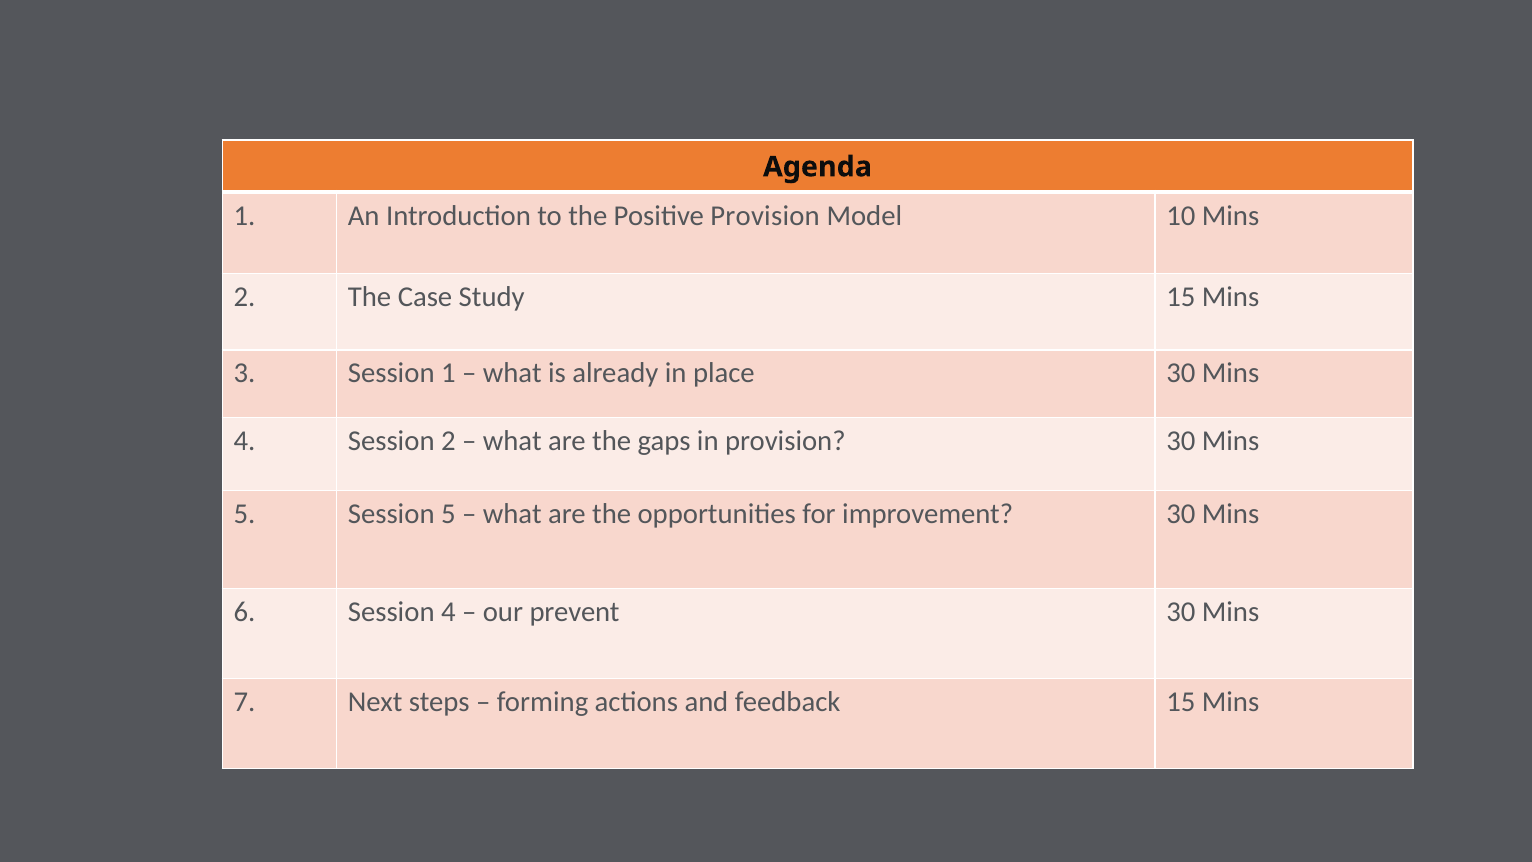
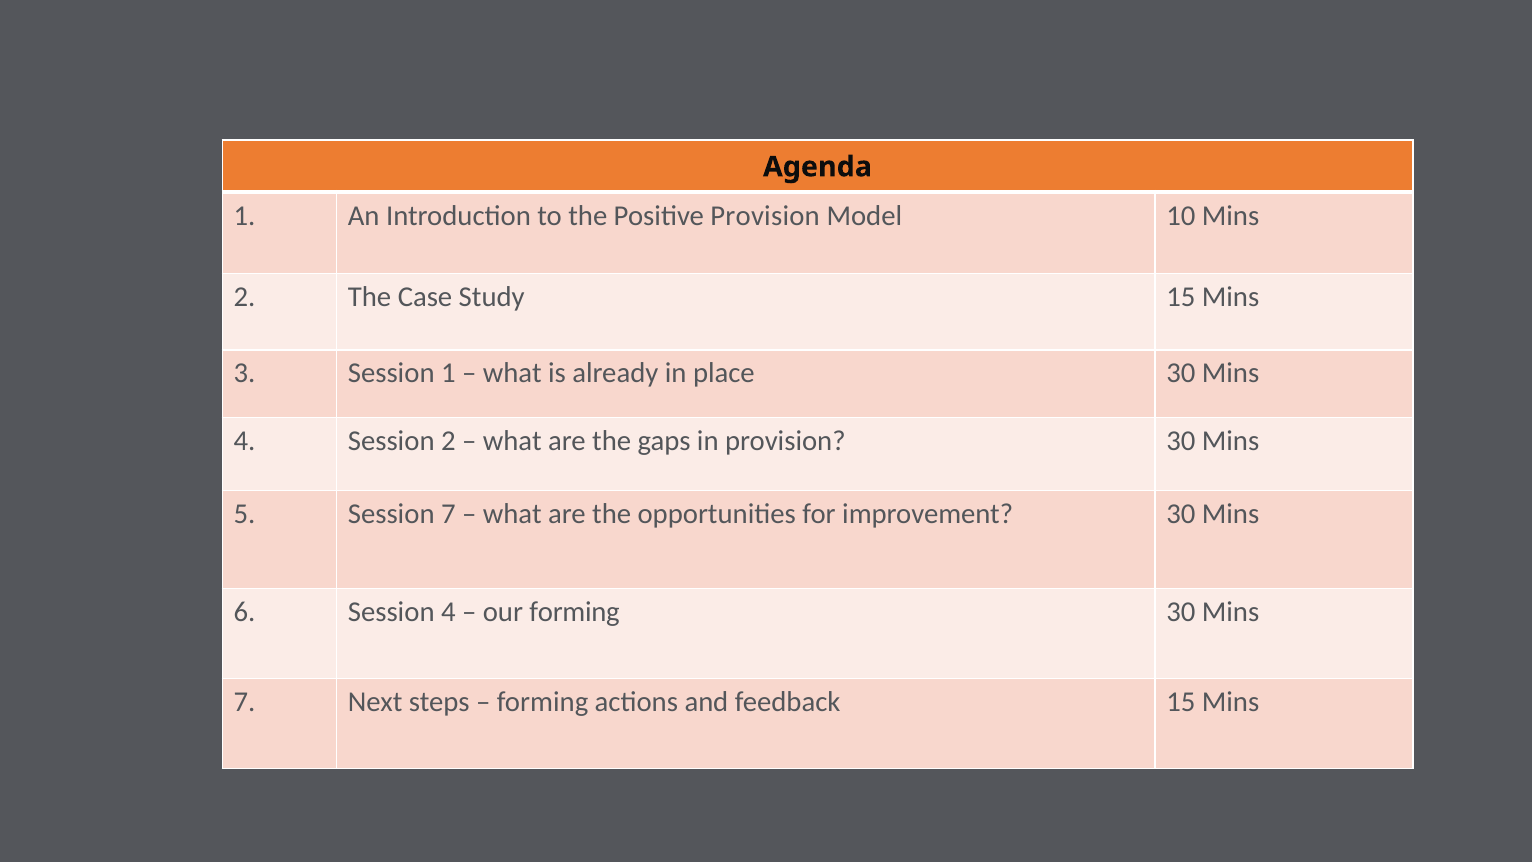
Session 5: 5 -> 7 (448, 514)
our prevent: prevent -> forming (575, 612)
